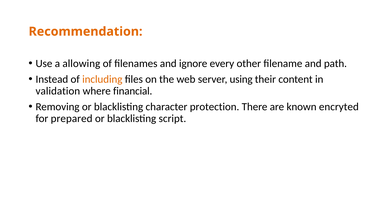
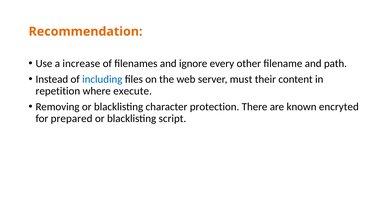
allowing: allowing -> increase (81, 63)
including colour: orange -> blue (102, 79)
using: using -> must (241, 79)
validation: validation -> repetition (58, 91)
financial: financial -> execute (133, 91)
